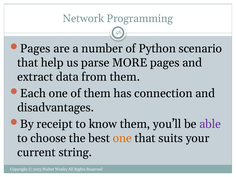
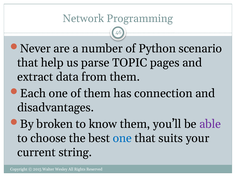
Pages: Pages -> Never (35, 48)
MORE: MORE -> TOPIC (130, 63)
receipt: receipt -> broken (55, 124)
one colour: orange -> blue (122, 138)
